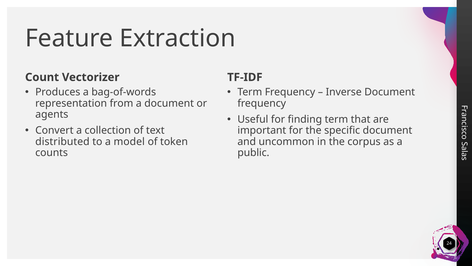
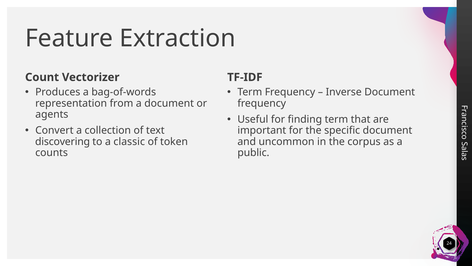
distributed: distributed -> discovering (63, 141)
model: model -> classic (129, 141)
